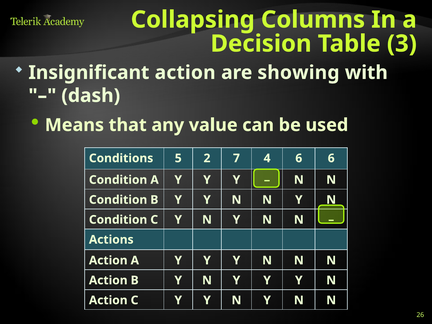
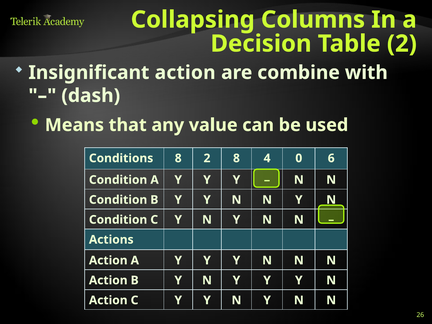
Table 3: 3 -> 2 (402, 44)
showing: showing -> combine (299, 73)
Conditions 5: 5 -> 8 (178, 158)
2 7: 7 -> 8 (236, 158)
4 6: 6 -> 0 (299, 158)
